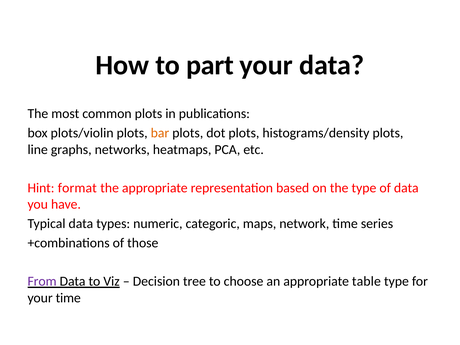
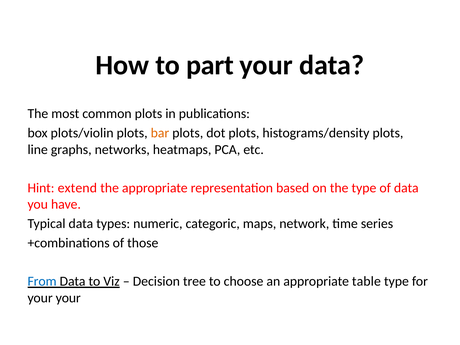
format: format -> extend (77, 188)
From colour: purple -> blue (42, 281)
your time: time -> your (68, 298)
